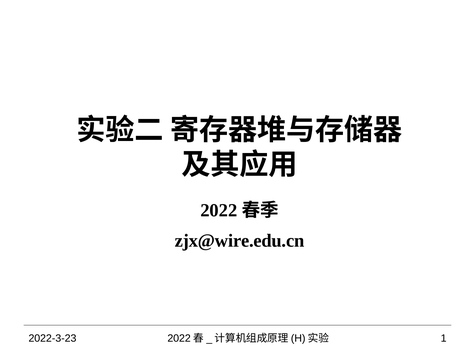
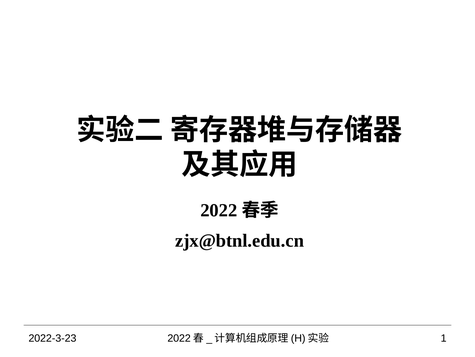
zjx@wire.edu.cn: zjx@wire.edu.cn -> zjx@btnl.edu.cn (240, 240)
